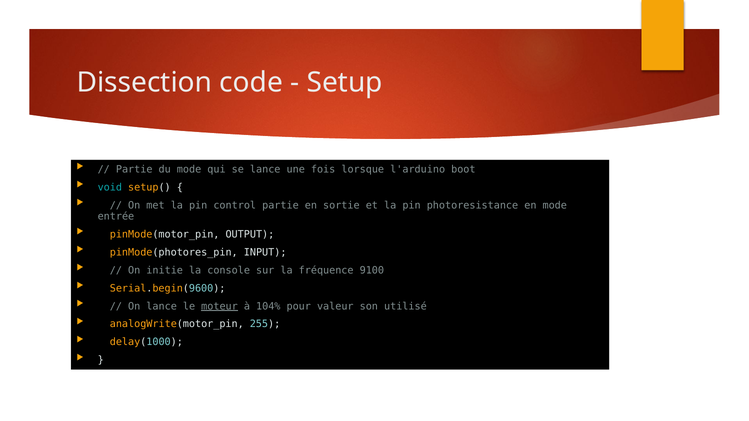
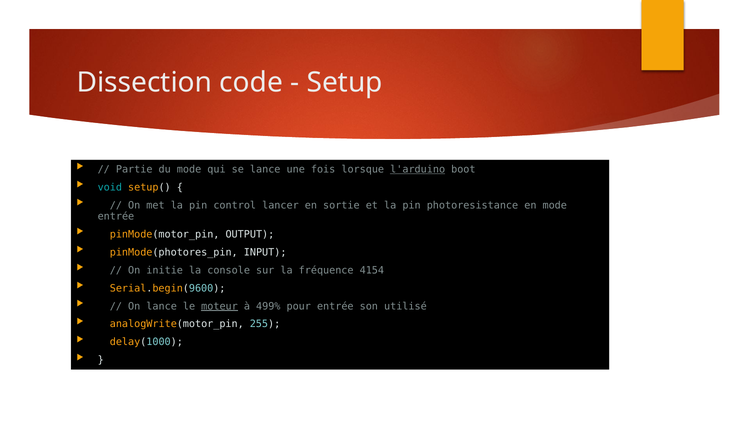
l'arduino underline: none -> present (418, 170)
control partie: partie -> lancer (280, 206)
9100: 9100 -> 4154 (372, 270)
104%: 104% -> 499% (268, 306)
pour valeur: valeur -> entrée (335, 306)
